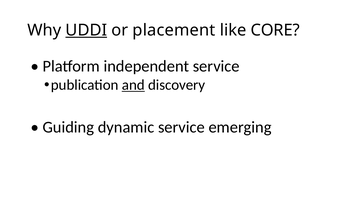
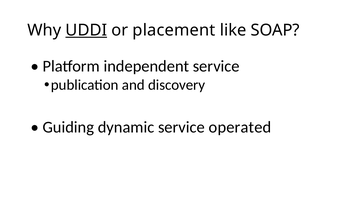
CORE: CORE -> SOAP (275, 30)
and underline: present -> none (133, 85)
emerging: emerging -> operated (240, 127)
